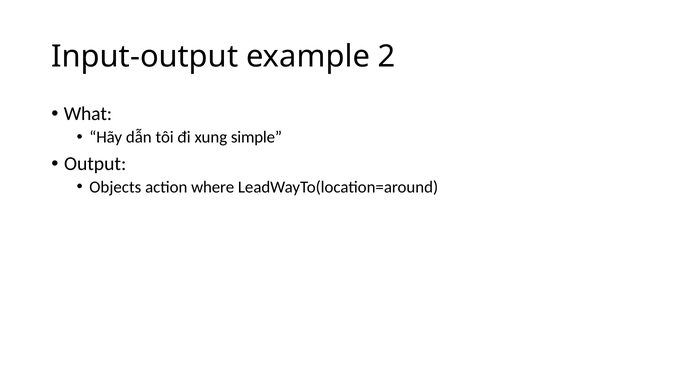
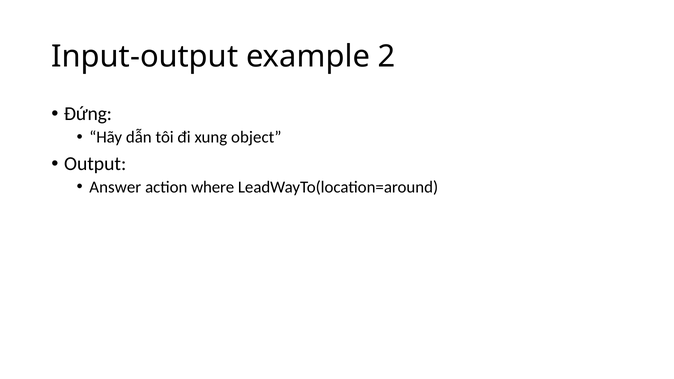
What: What -> Đứng (88, 114)
simple: simple -> object (256, 137)
Objects: Objects -> Answer (115, 187)
